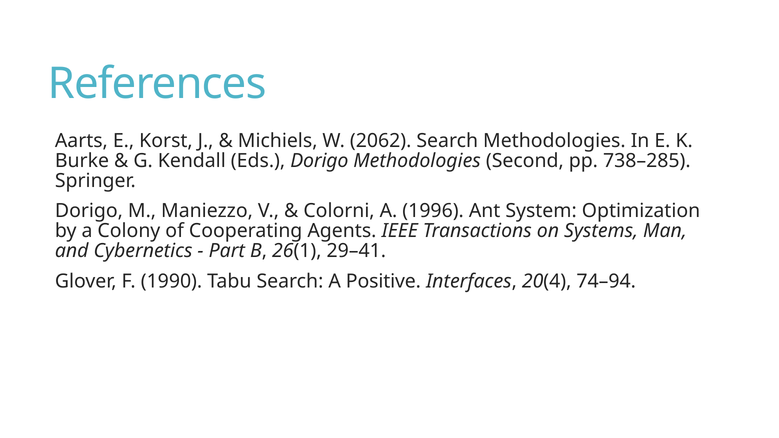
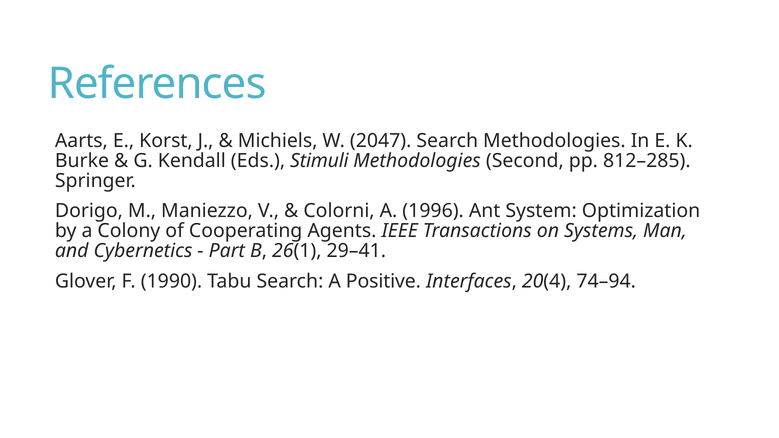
2062: 2062 -> 2047 (381, 141)
Eds Dorigo: Dorigo -> Stimuli (319, 161)
738–285: 738–285 -> 812–285 (647, 161)
